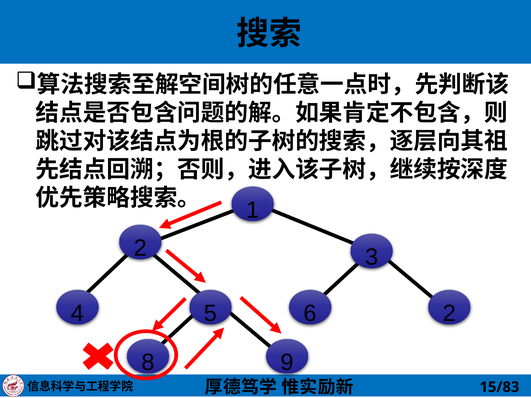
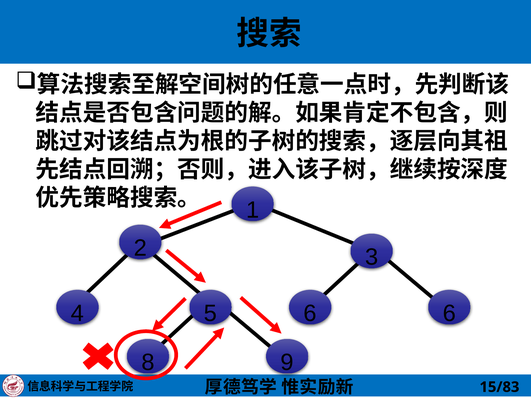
4 2: 2 -> 6 (449, 313)
